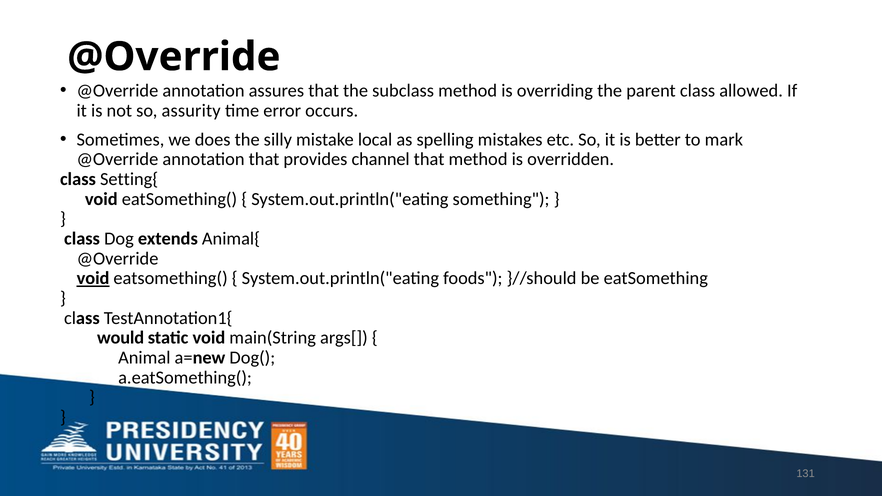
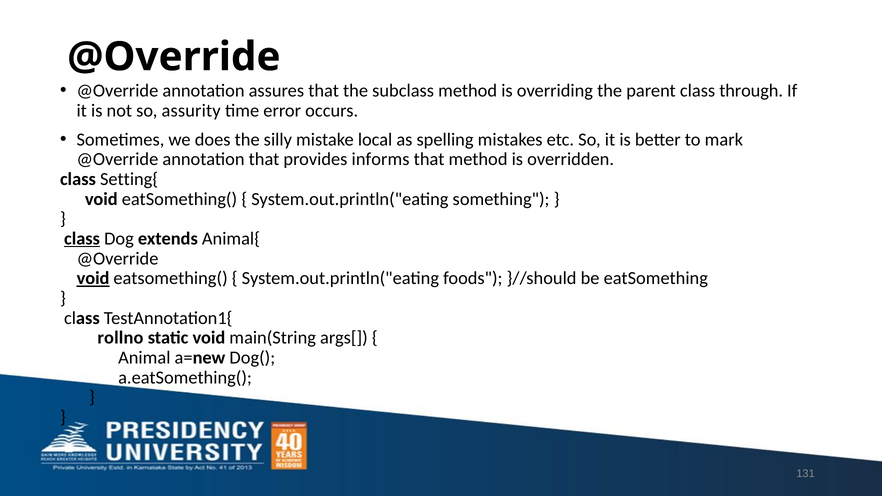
allowed: allowed -> through (751, 91)
channel: channel -> informs (381, 159)
class underline: none -> present (82, 239)
would: would -> rollno (120, 338)
